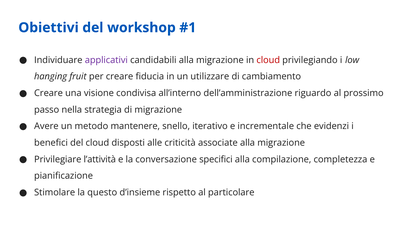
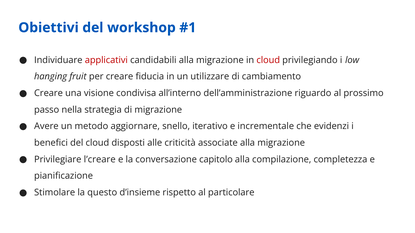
applicativi colour: purple -> red (106, 60)
mantenere: mantenere -> aggiornare (135, 127)
l’attività: l’attività -> l’creare (100, 160)
specifici: specifici -> capitolo (216, 160)
